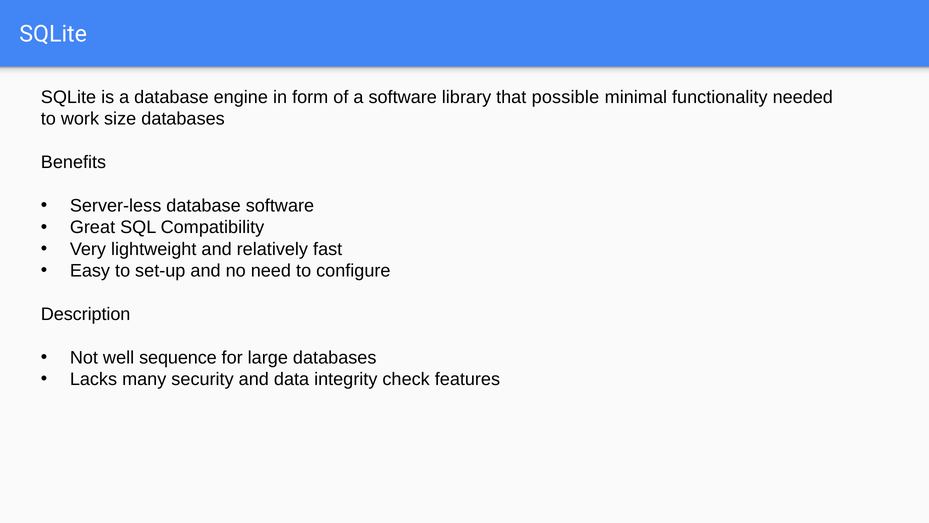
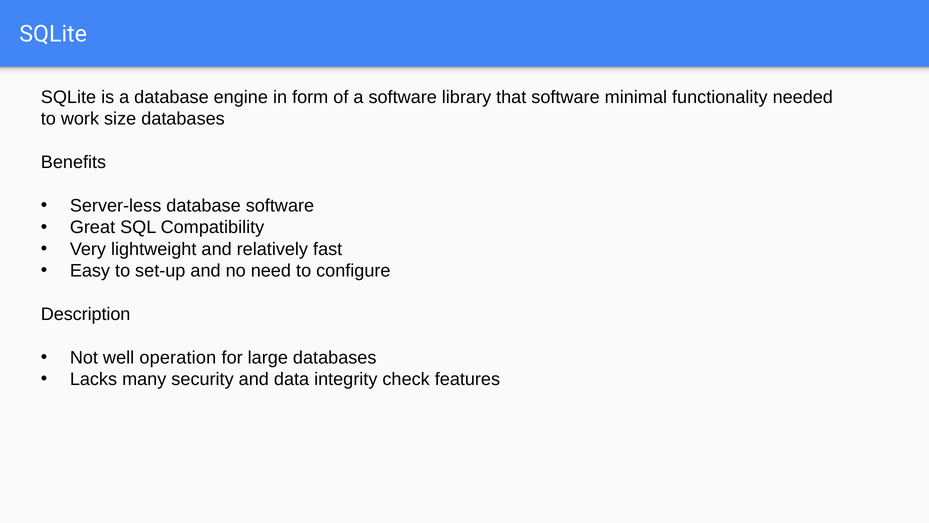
that possible: possible -> software (566, 97)
sequence: sequence -> operation (178, 357)
